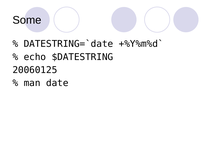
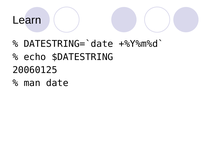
Some: Some -> Learn (27, 20)
